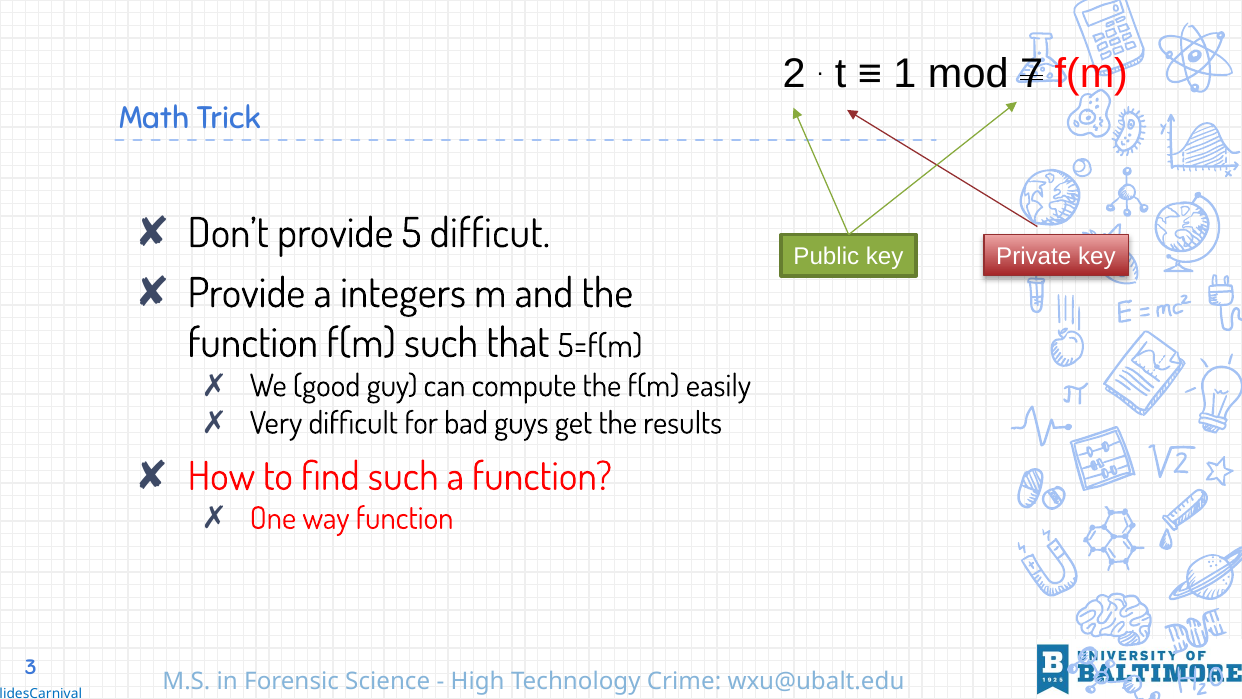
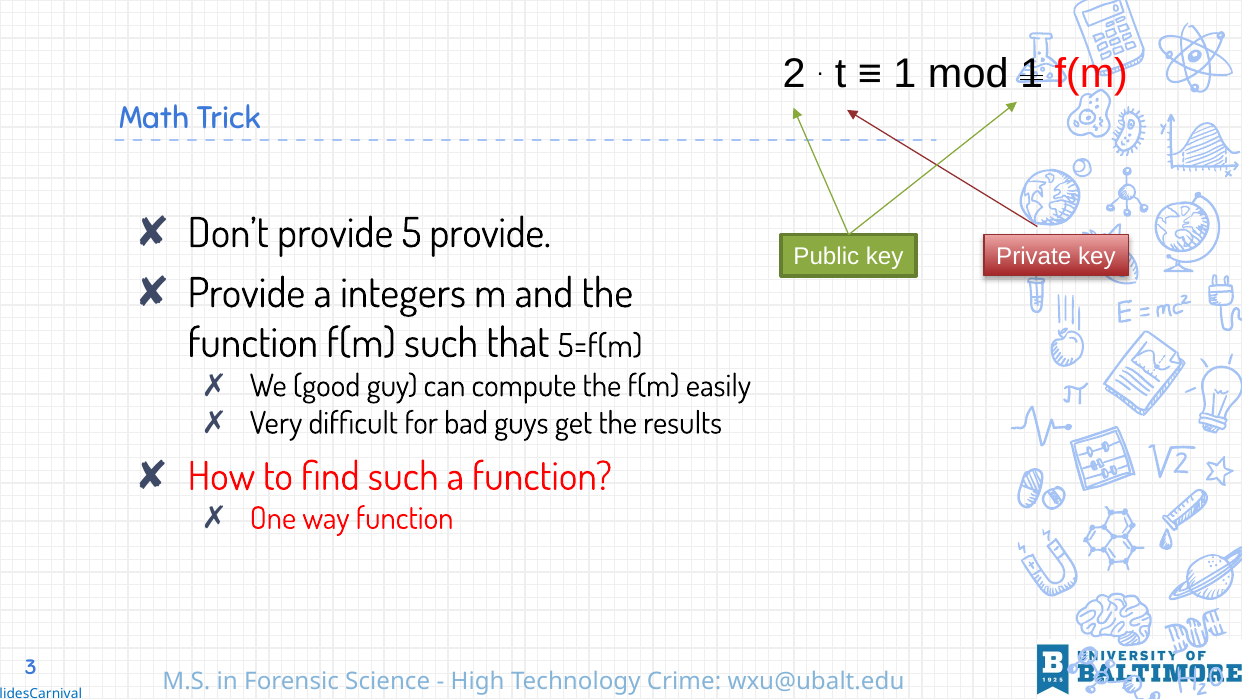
mod 7: 7 -> 1 (1032, 74)
5 difficut: difficut -> provide (490, 233)
